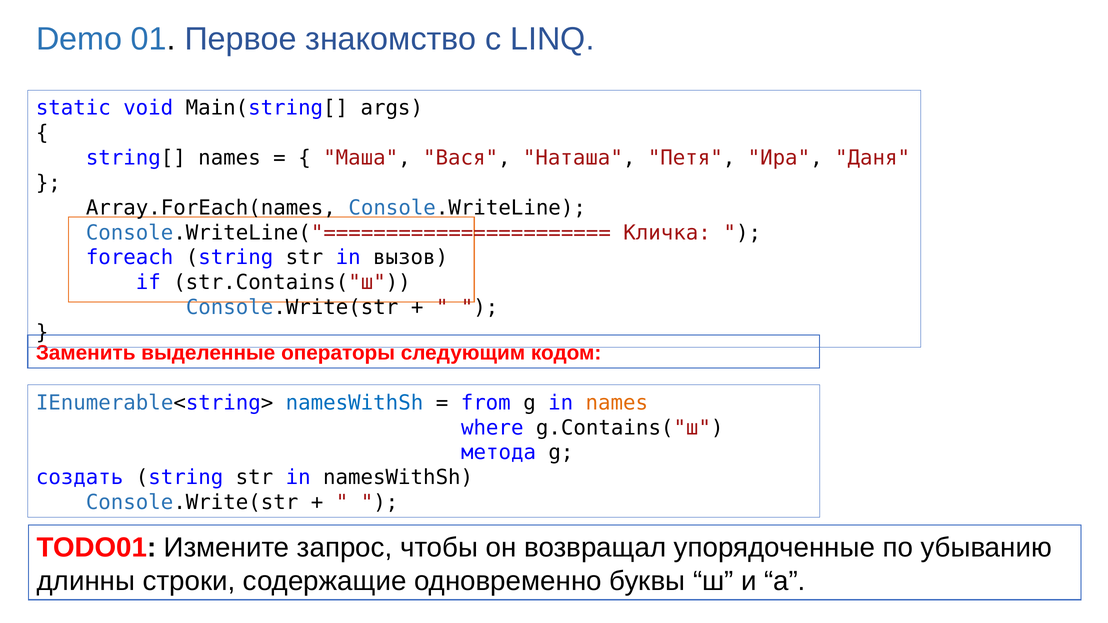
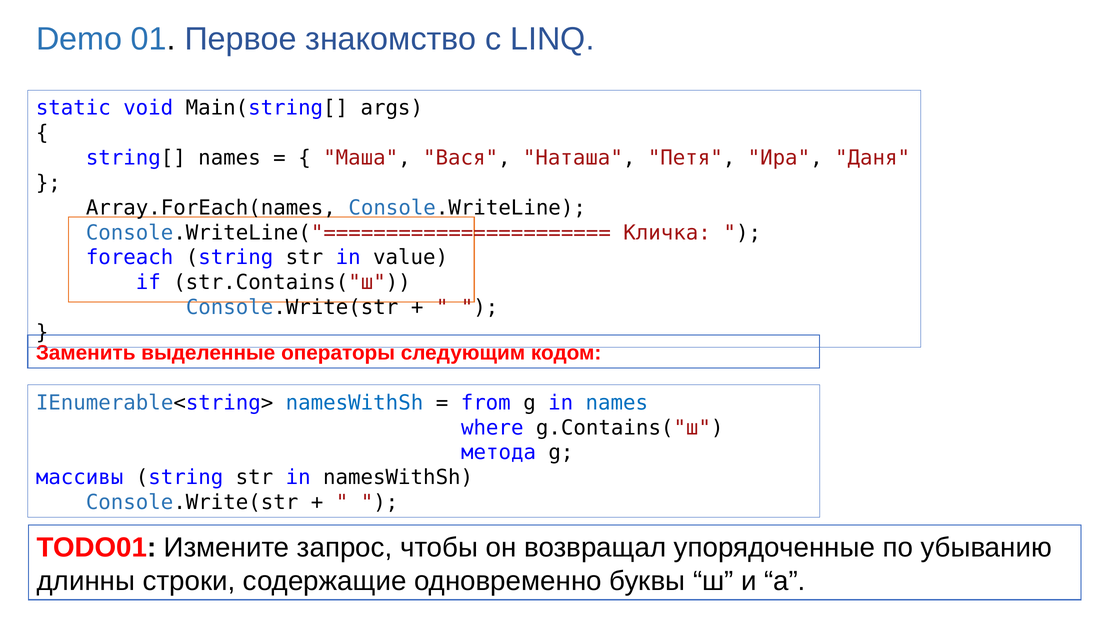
вызов: вызов -> value (411, 258)
names colour: orange -> blue (617, 403)
создать: создать -> массивы (80, 478)
